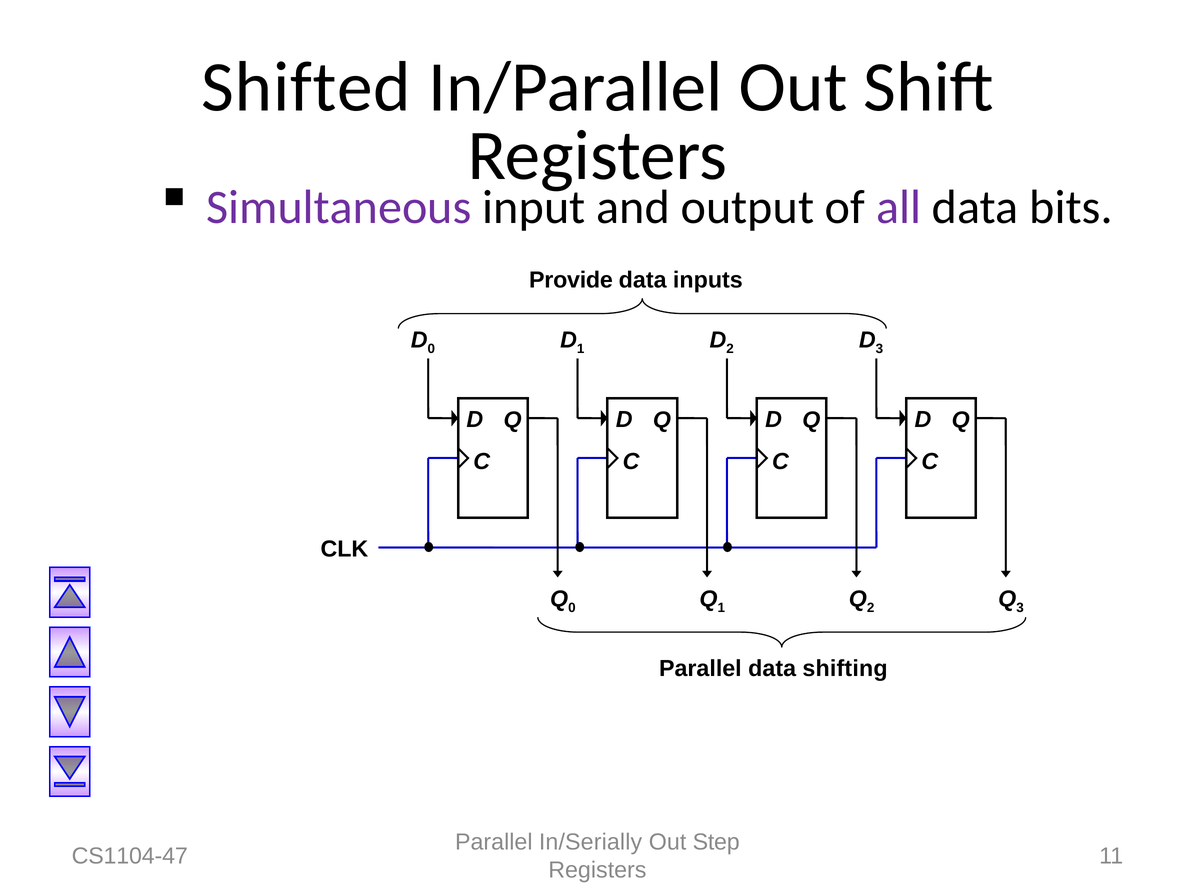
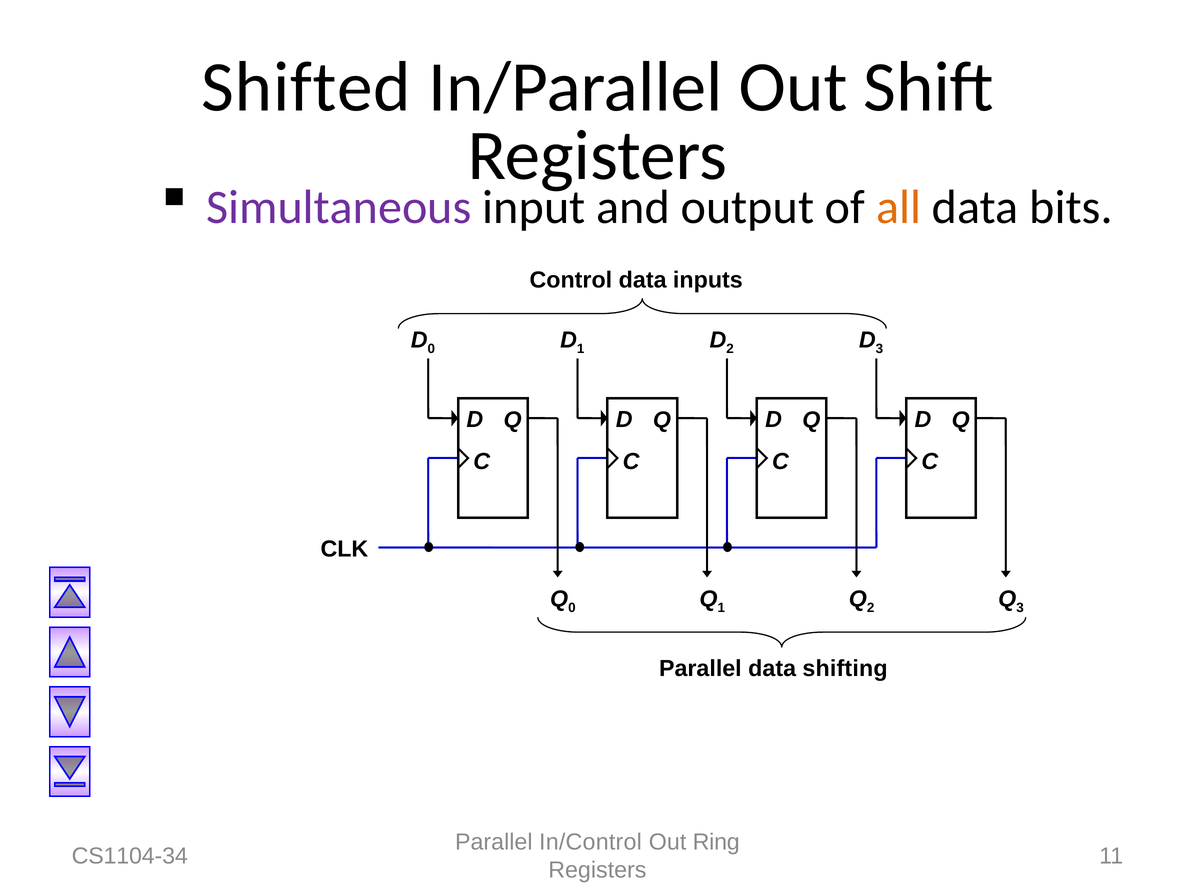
all colour: purple -> orange (899, 207)
Provide: Provide -> Control (571, 280)
In/Serially: In/Serially -> In/Control (591, 842)
Step: Step -> Ring (716, 842)
CS1104-47: CS1104-47 -> CS1104-34 (130, 856)
